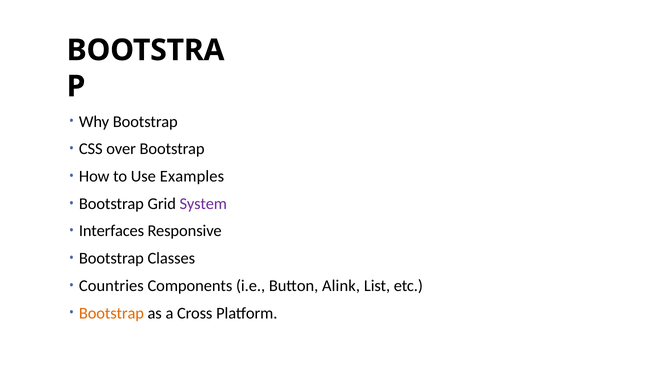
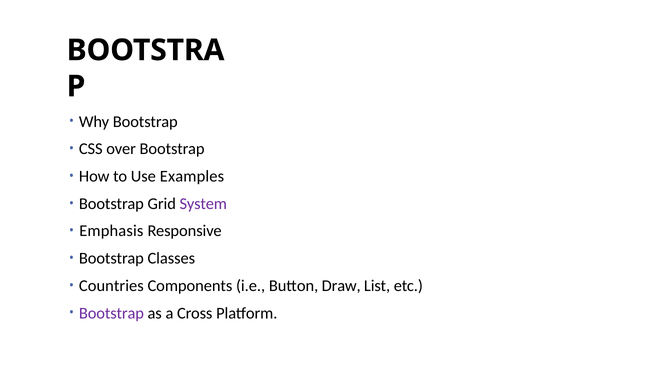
Interfaces: Interfaces -> Emphasis (111, 231)
Alink: Alink -> Draw (341, 286)
Bootstrap colour: orange -> purple (111, 313)
